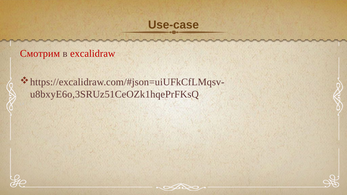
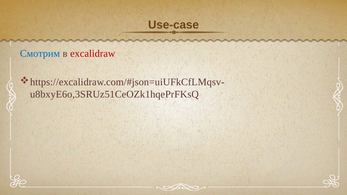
Смотрим colour: red -> blue (40, 54)
